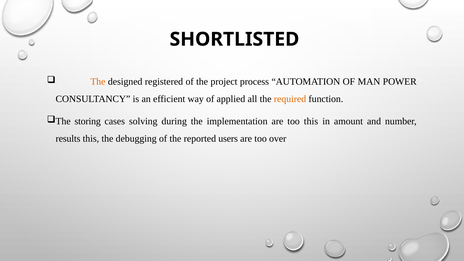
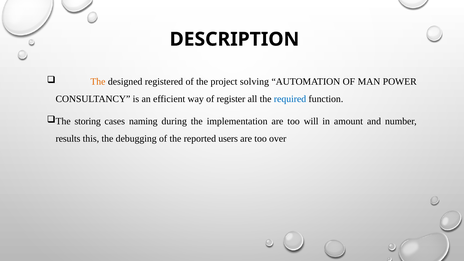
SHORTLISTED: SHORTLISTED -> DESCRIPTION (234, 39)
process: process -> solving (254, 82)
applied: applied -> register (231, 99)
required colour: orange -> blue (290, 99)
solving: solving -> naming (143, 121)
too this: this -> will (311, 121)
